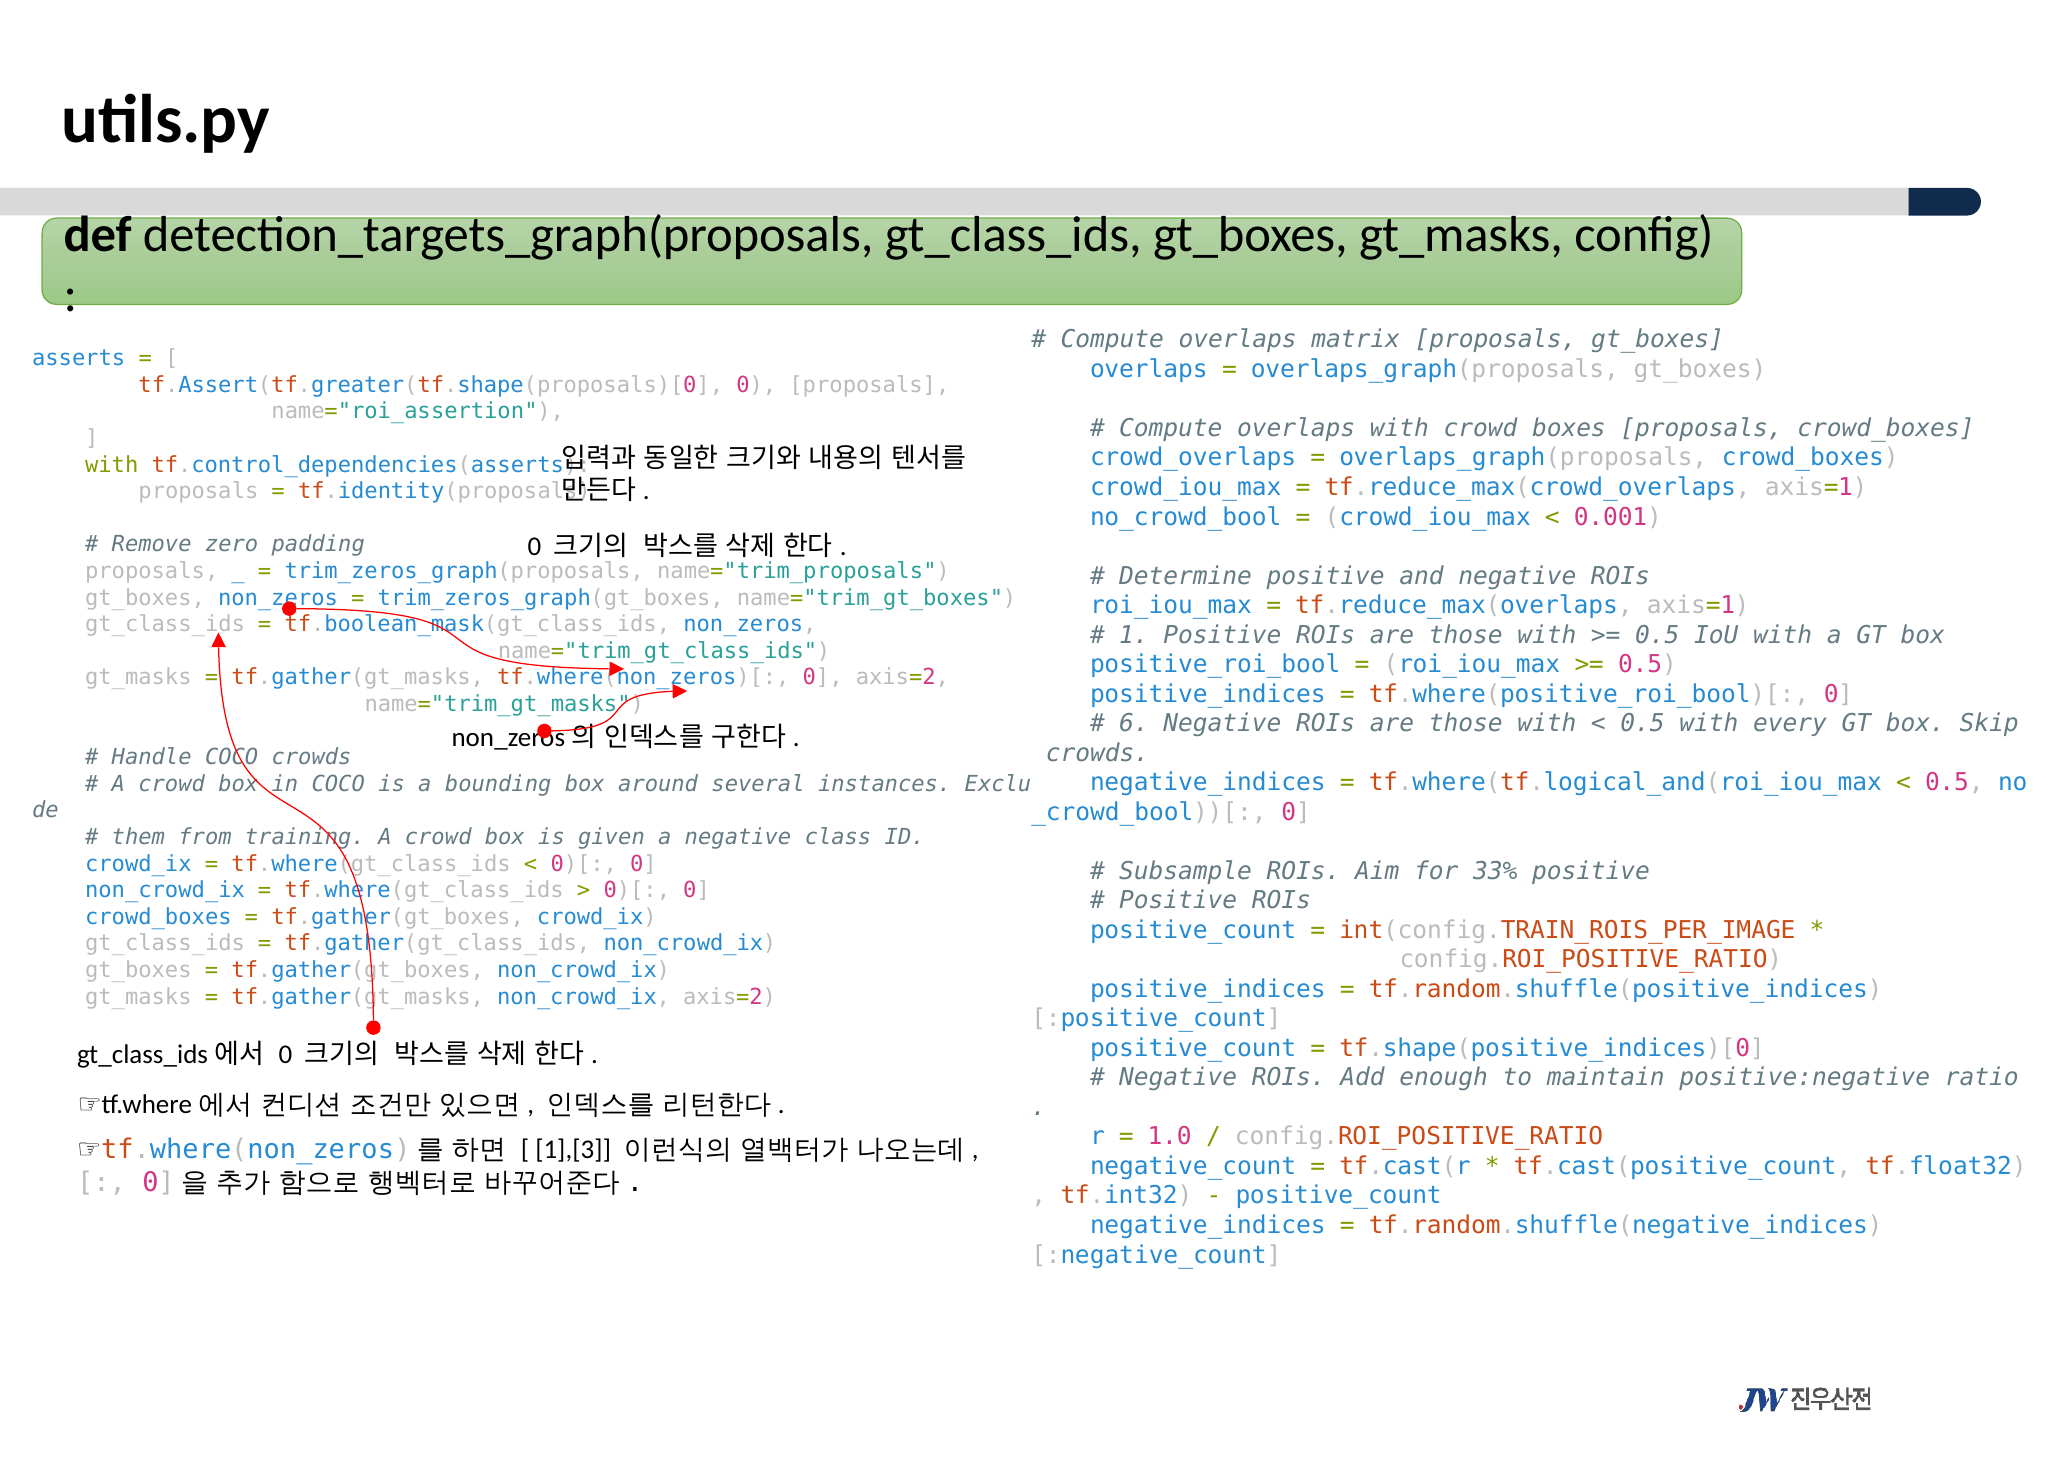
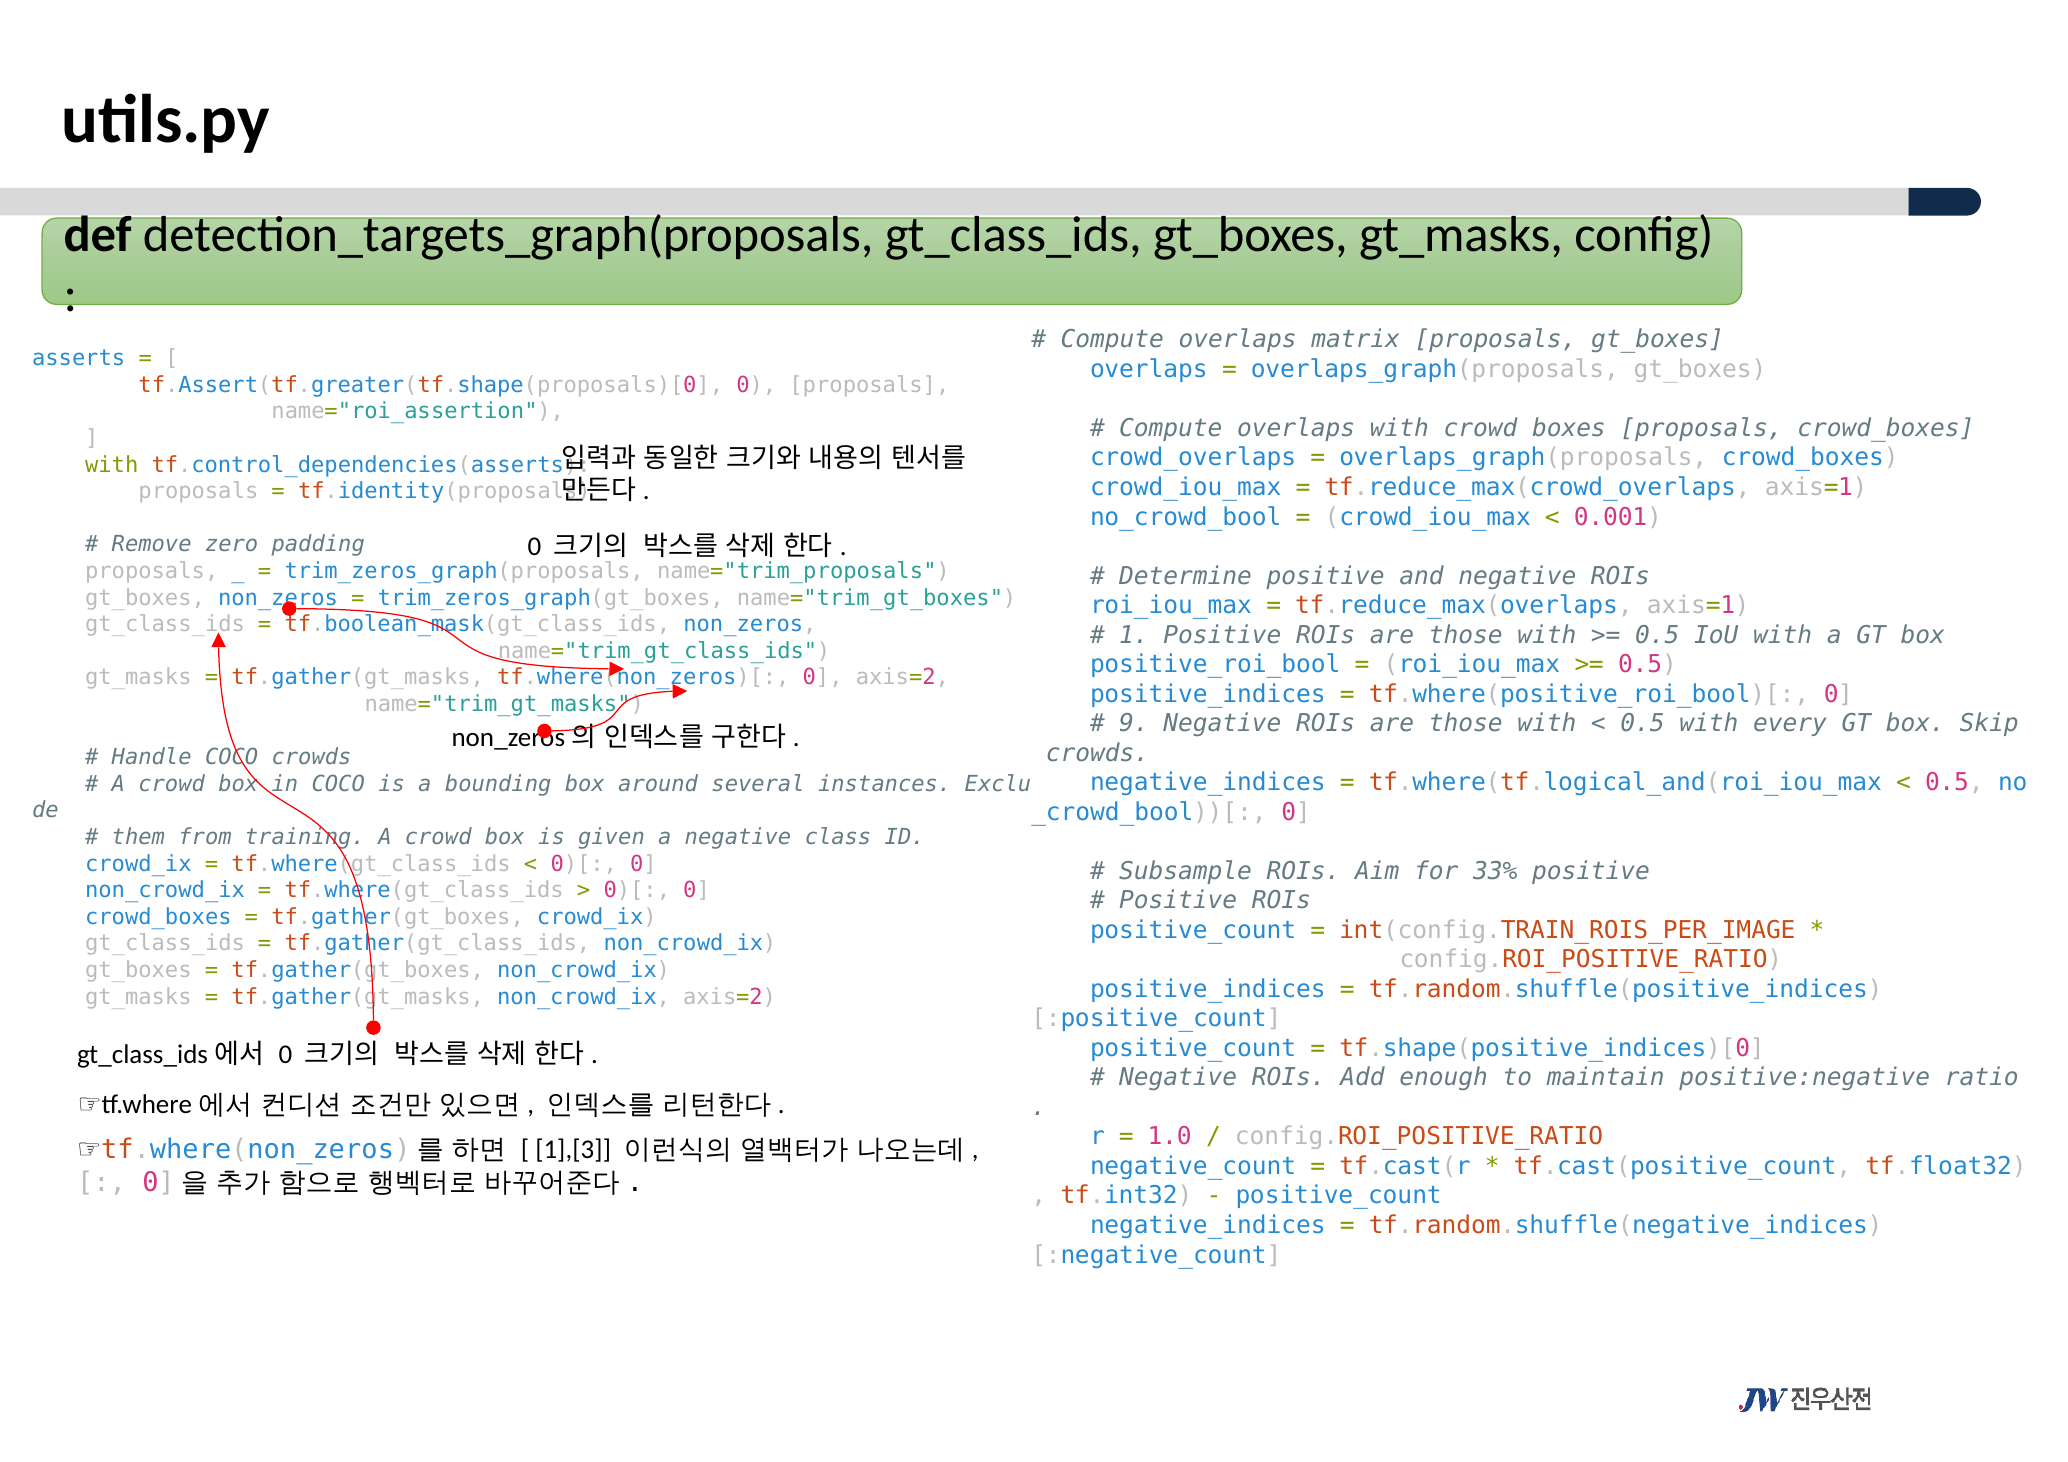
6: 6 -> 9 (1134, 724)
